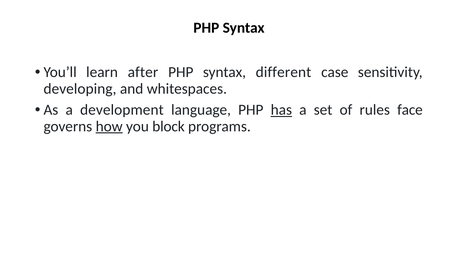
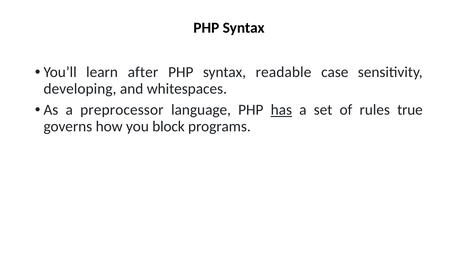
different: different -> readable (284, 72)
development: development -> preprocessor (122, 110)
face: face -> true (410, 110)
how underline: present -> none (109, 127)
